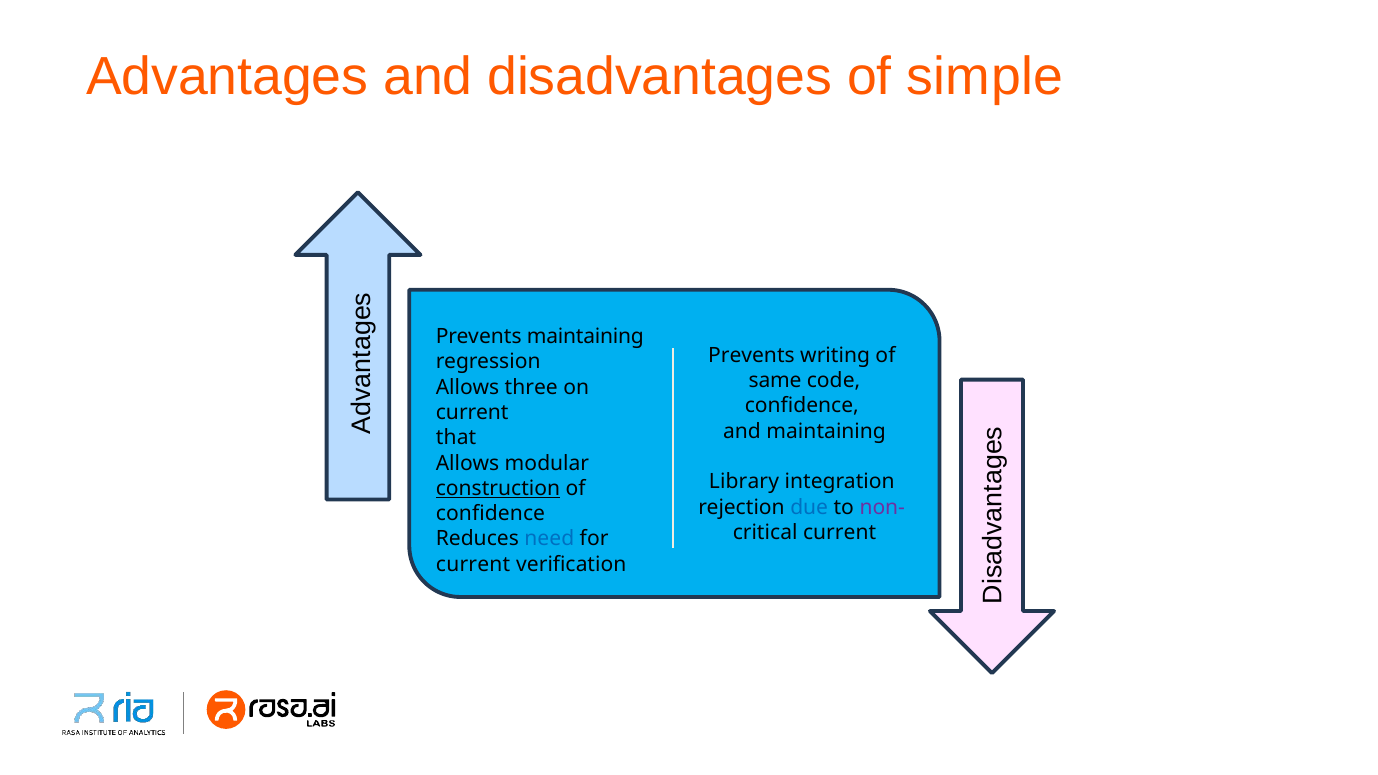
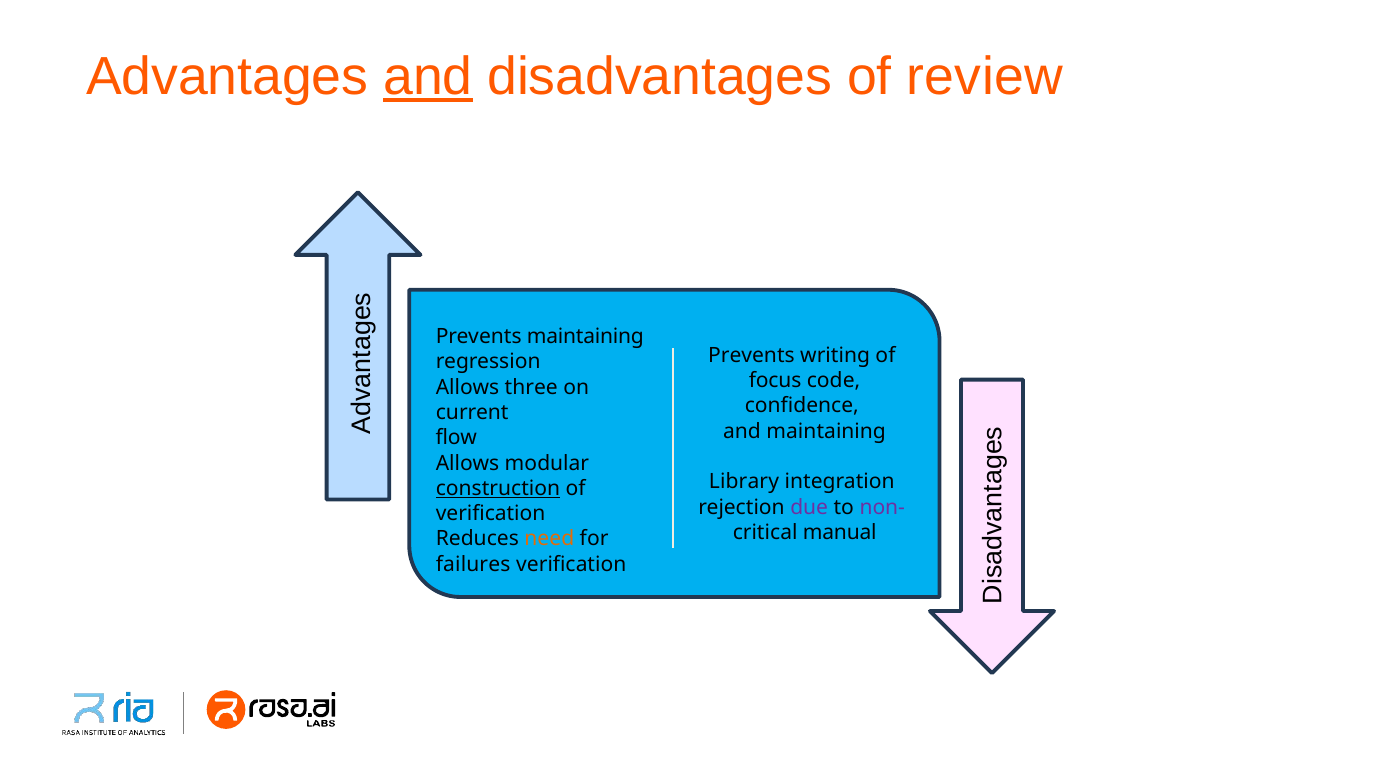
and underline: none -> present (428, 77)
simple: simple -> review (985, 77)
same: same -> focus (775, 381)
that: that -> flow (456, 438)
due colour: blue -> purple (809, 507)
confidence: confidence -> verification (491, 514)
critical current: current -> manual (840, 532)
need colour: blue -> orange (549, 539)
current: current -> failures (473, 564)
